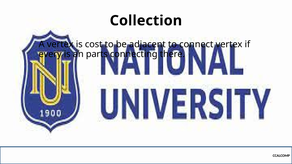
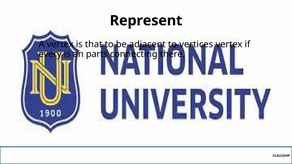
Collection: Collection -> Represent (146, 21)
cost: cost -> that (94, 44)
connect: connect -> vertices (196, 44)
